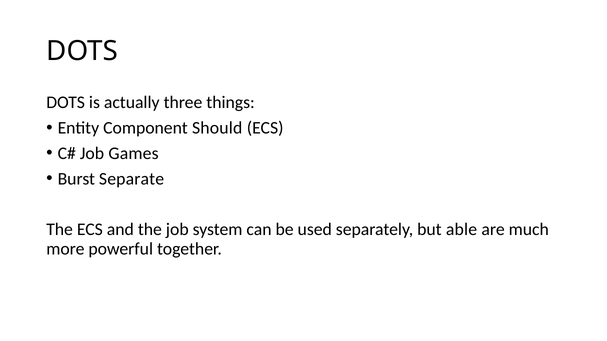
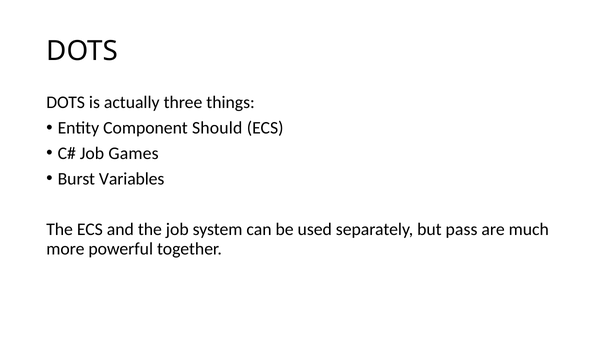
Separate: Separate -> Variables (132, 179)
able: able -> pass (462, 230)
